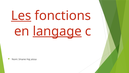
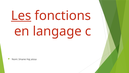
langage underline: present -> none (57, 31)
